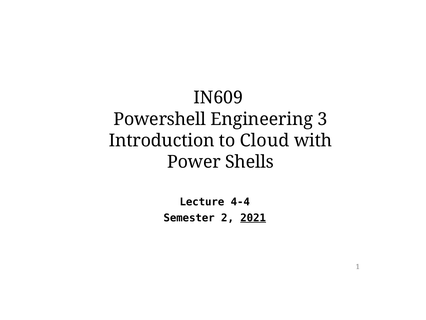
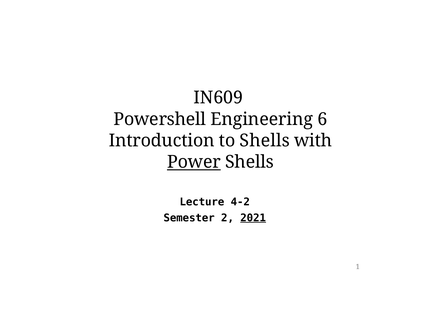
3: 3 -> 6 (323, 119)
to Cloud: Cloud -> Shells (265, 141)
Power underline: none -> present (194, 162)
4-4: 4-4 -> 4-2 (240, 202)
